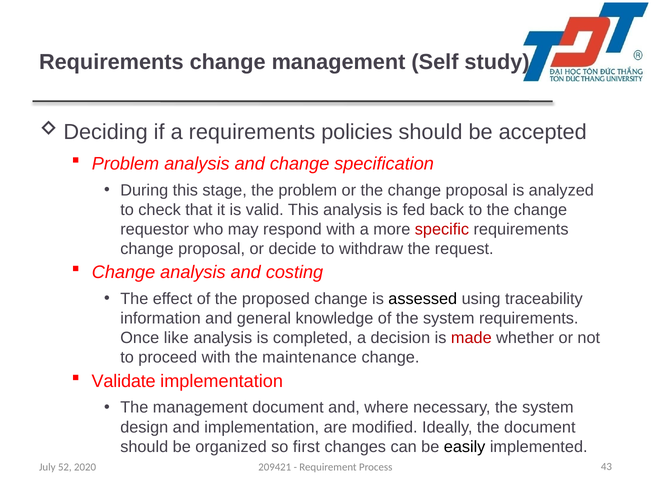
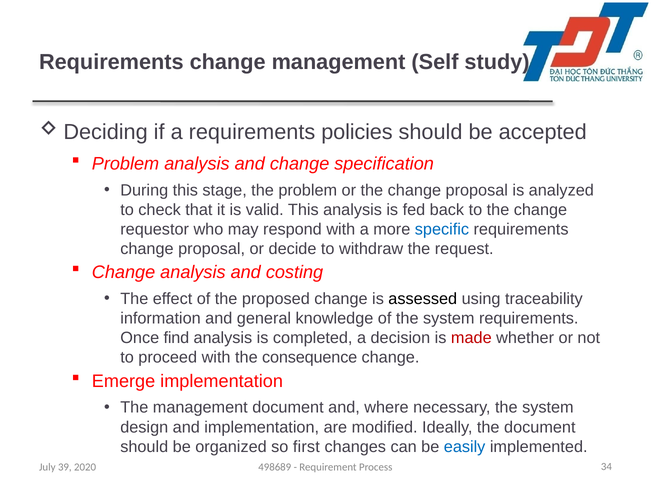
specific colour: red -> blue (442, 229)
like: like -> find (176, 337)
maintenance: maintenance -> consequence (310, 357)
Validate: Validate -> Emerge (124, 380)
easily colour: black -> blue (465, 446)
52: 52 -> 39 (65, 466)
209421: 209421 -> 498689 (275, 466)
43: 43 -> 34 (606, 466)
